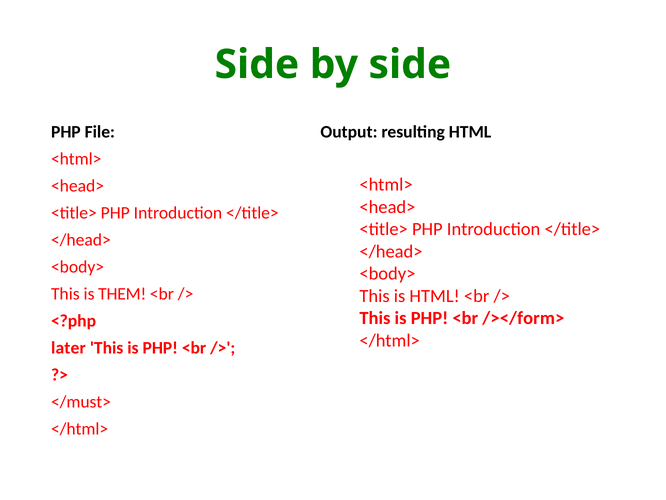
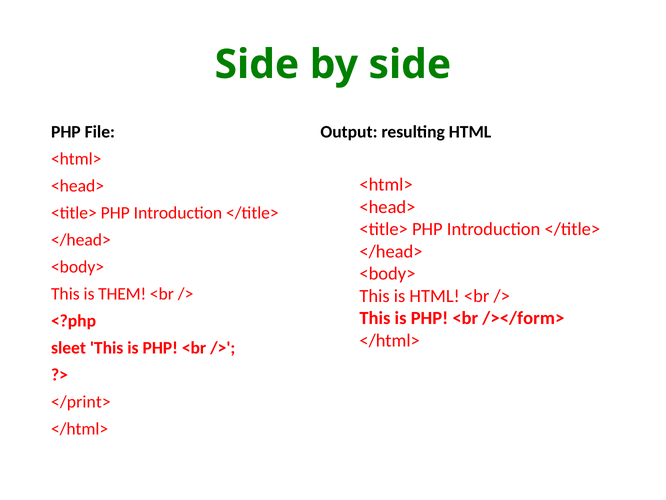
later: later -> sleet (69, 348)
</must>: </must> -> </print> (81, 402)
